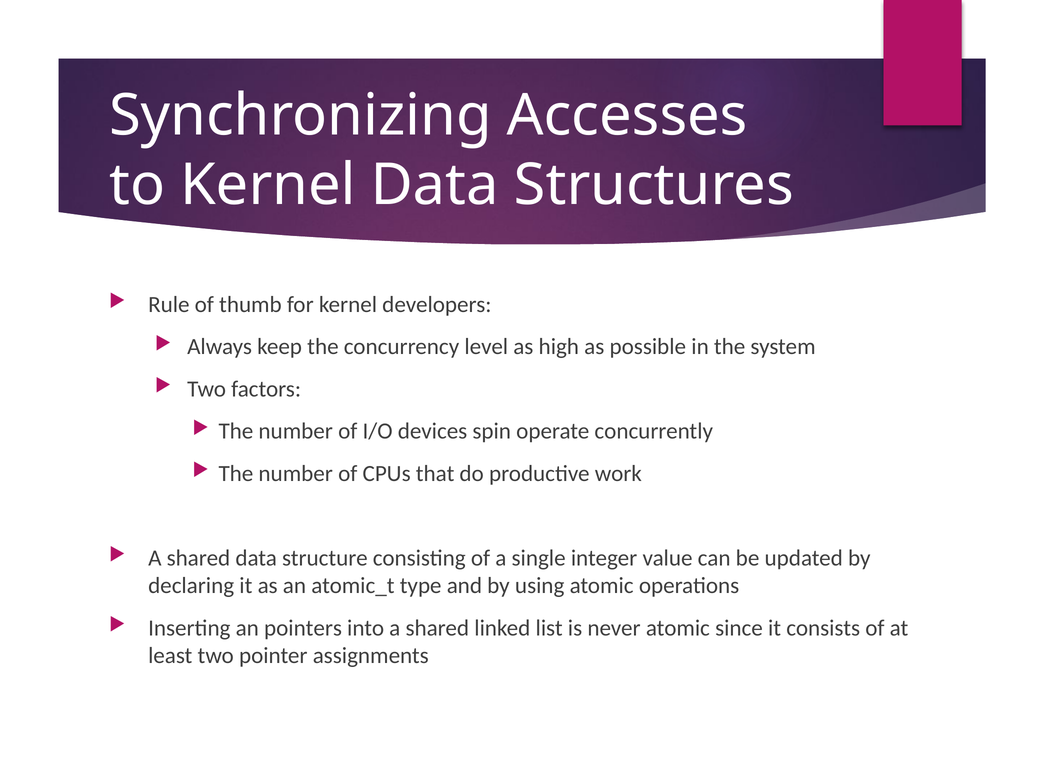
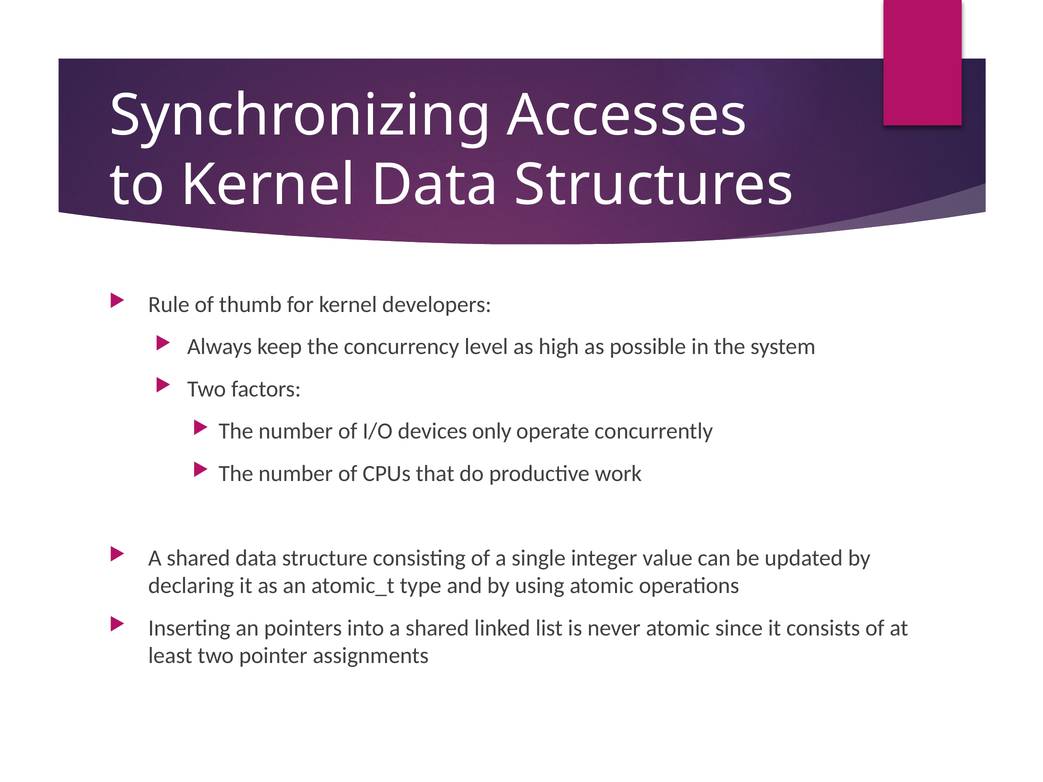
spin: spin -> only (492, 431)
